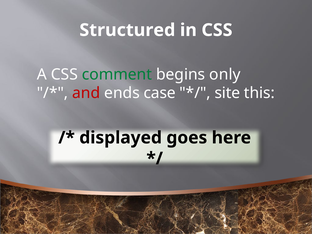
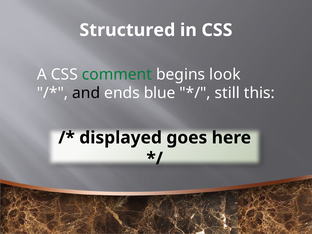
only: only -> look (225, 74)
and colour: red -> black (86, 93)
case: case -> blue (160, 93)
site: site -> still (227, 93)
